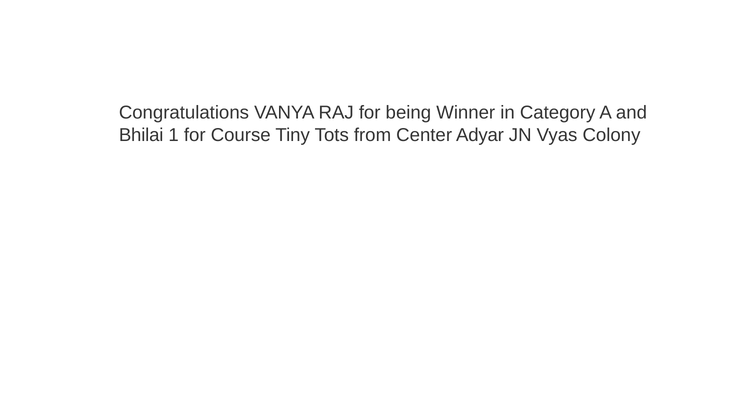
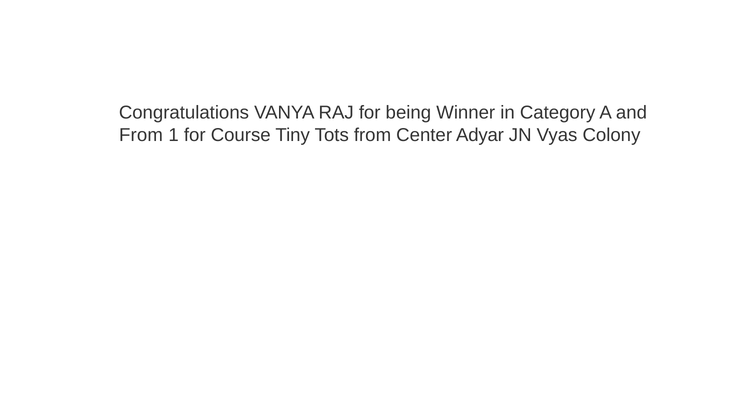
Bhilai: Bhilai -> From (141, 135)
